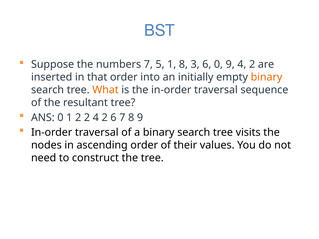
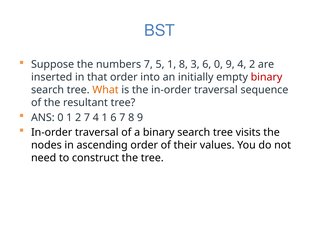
binary colour: orange -> red (267, 77)
2 2: 2 -> 7 (87, 118)
2: 2 -> 1 (105, 118)
